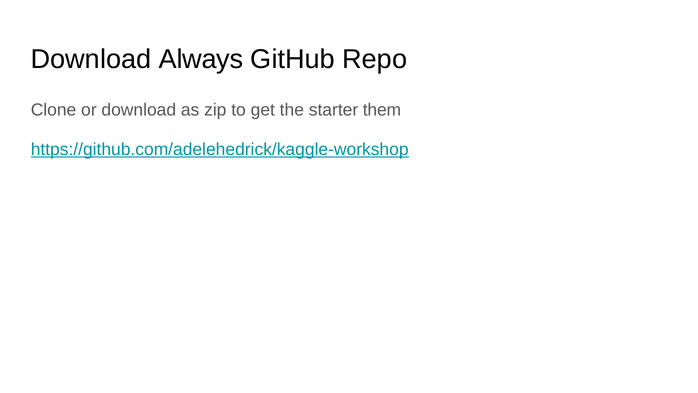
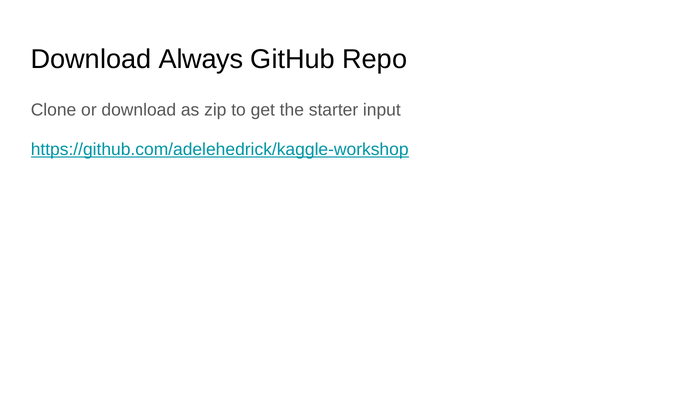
them: them -> input (382, 110)
